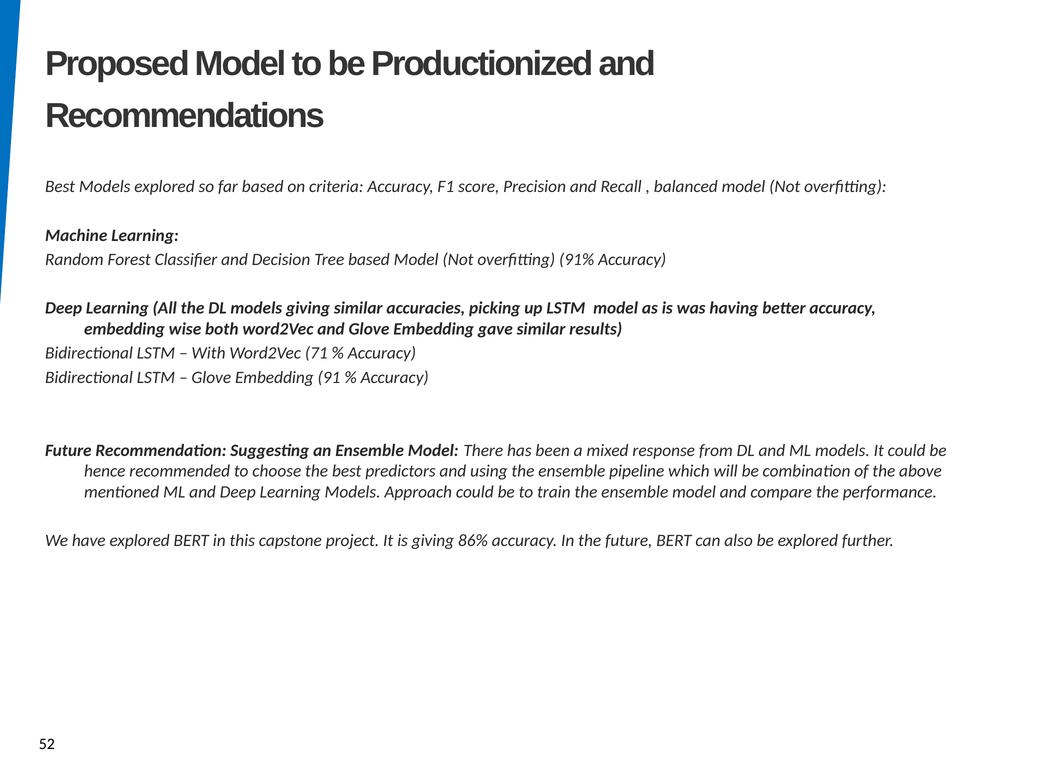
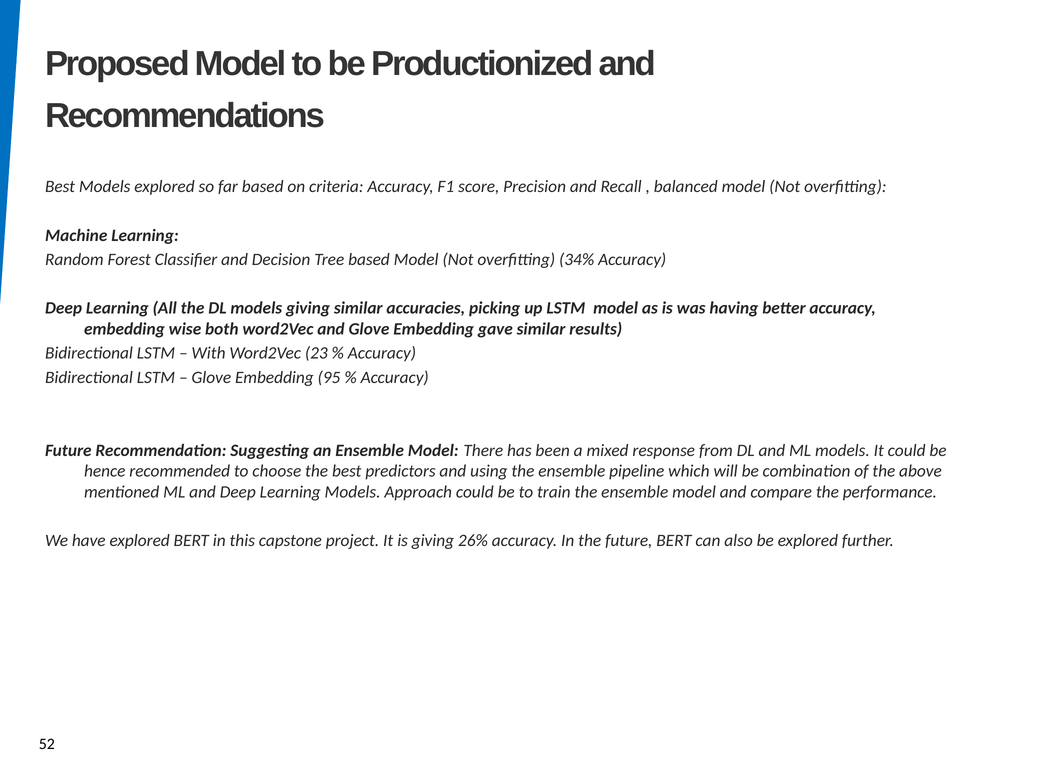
91%: 91% -> 34% (577, 260)
71: 71 -> 23 (316, 353)
91: 91 -> 95 (329, 377)
86%: 86% -> 26% (473, 540)
